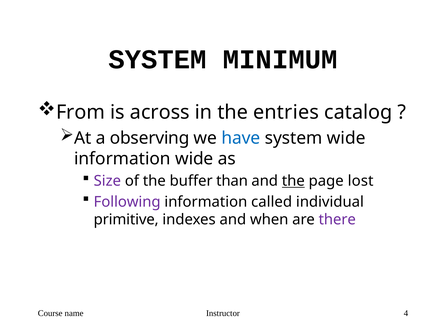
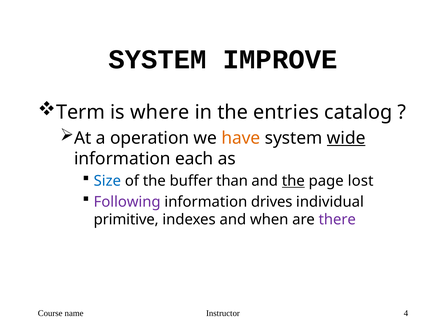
MINIMUM: MINIMUM -> IMPROVE (280, 60)
From: From -> Term (81, 112)
across: across -> where (160, 112)
observing: observing -> operation (150, 138)
have colour: blue -> orange (241, 138)
wide underline: none -> present (346, 138)
information wide: wide -> each (194, 159)
Size colour: purple -> blue (107, 181)
called: called -> drives (272, 202)
